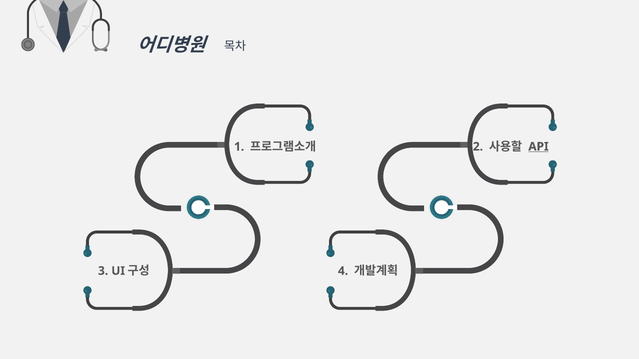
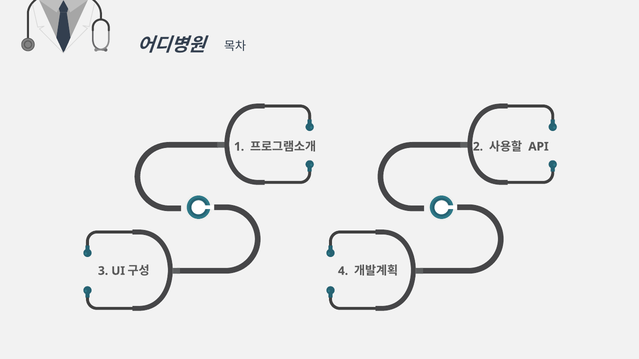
API underline: present -> none (538, 147)
